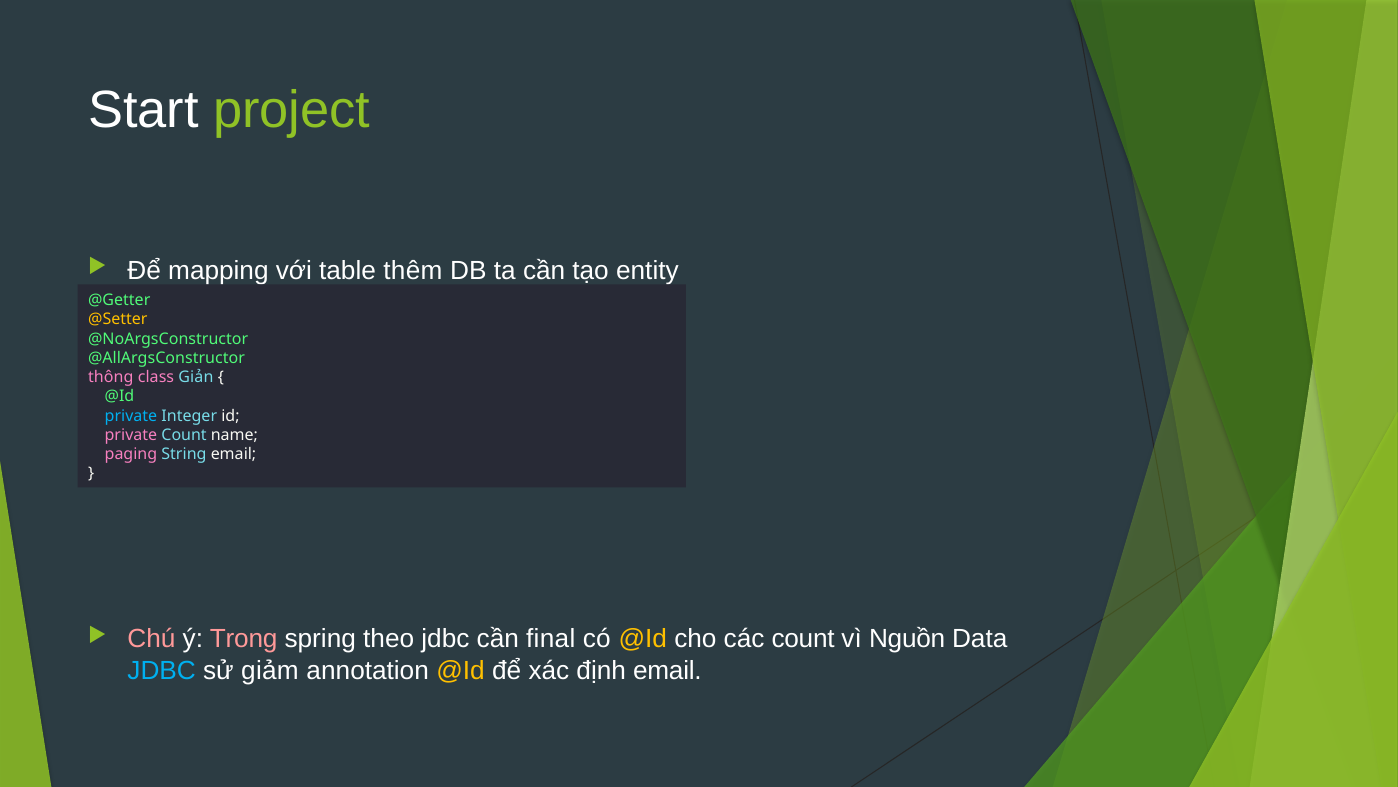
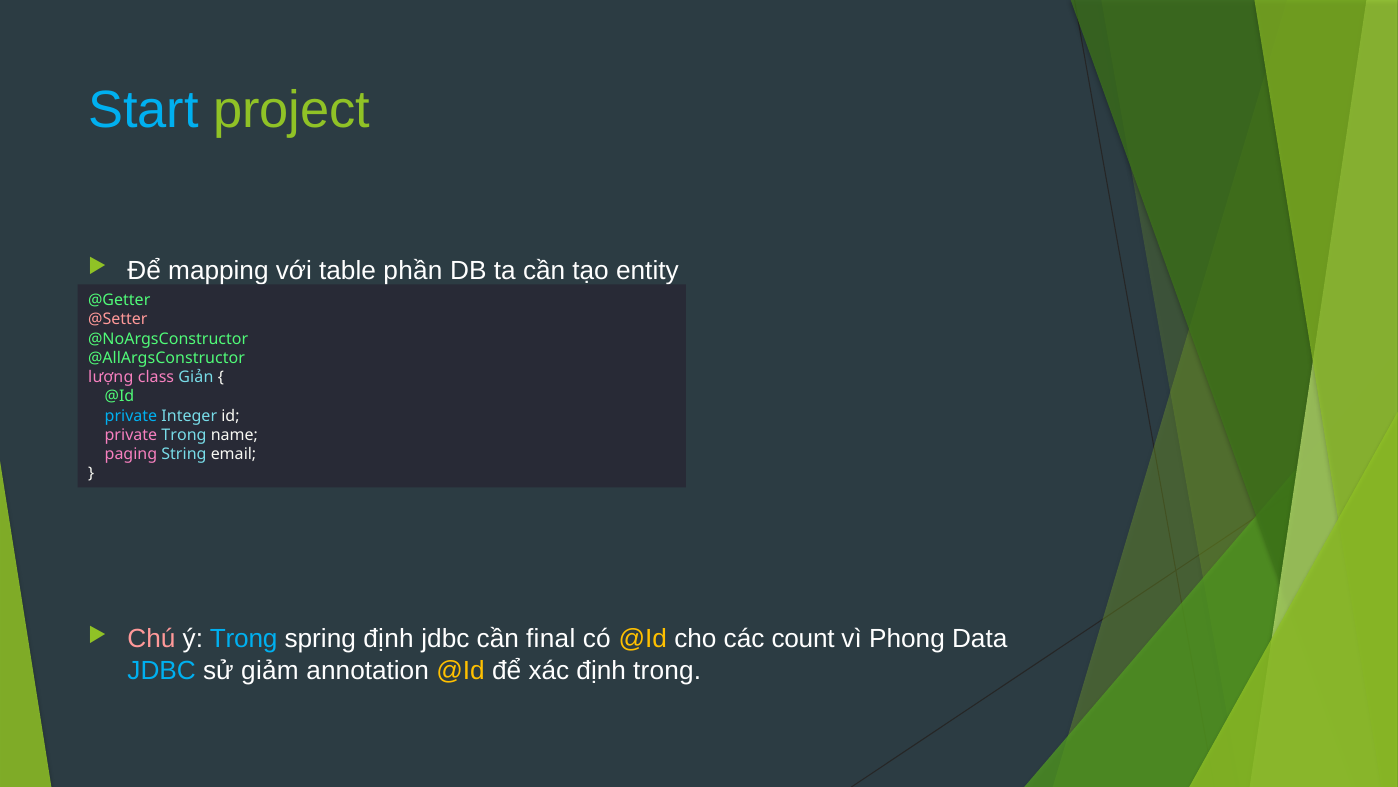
Start colour: white -> light blue (143, 110)
thêm: thêm -> phần (413, 271)
@Setter colour: yellow -> pink (118, 319)
thông: thông -> lượng (111, 377)
private Count: Count -> Trong (184, 435)
Trong colour: pink -> light blue (244, 639)
spring theo: theo -> định (389, 639)
Nguồn: Nguồn -> Phong (907, 639)
định email: email -> trong (667, 670)
